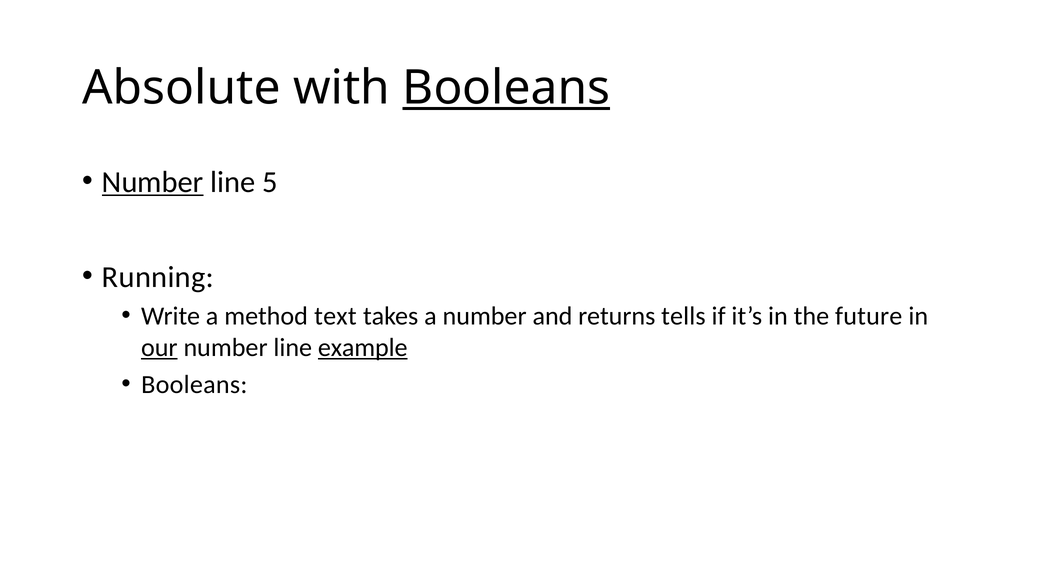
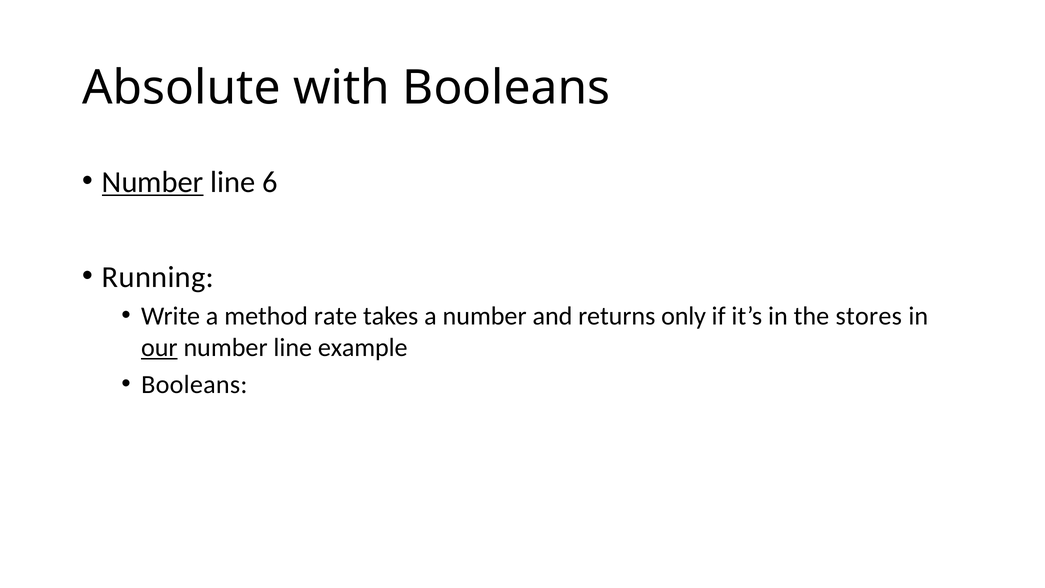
Booleans underline: present -> none (506, 88)
5: 5 -> 6 (270, 182)
text: text -> rate (336, 316)
tells: tells -> only (684, 316)
future: future -> stores (869, 316)
example underline: present -> none (363, 348)
